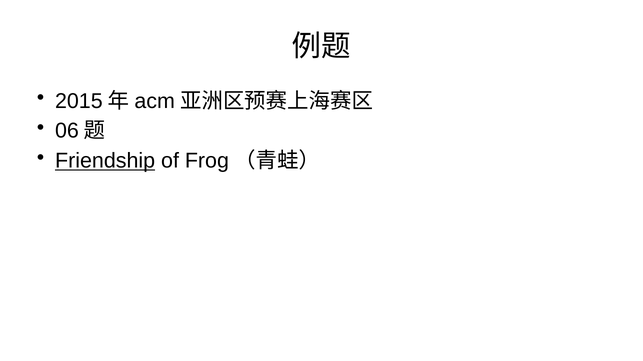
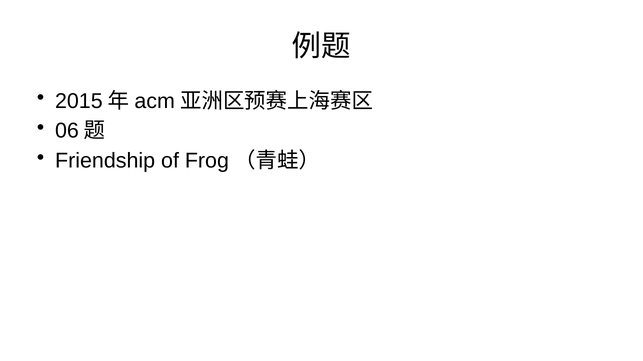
Friendship underline: present -> none (105, 161)
